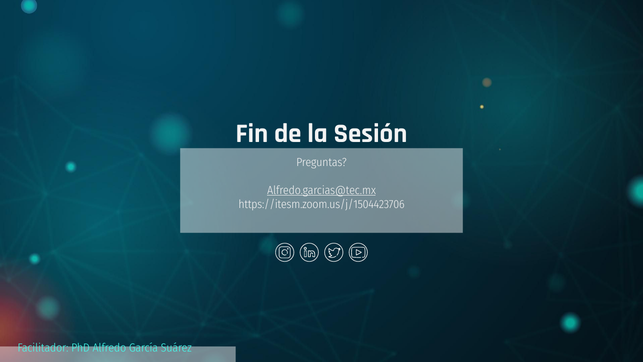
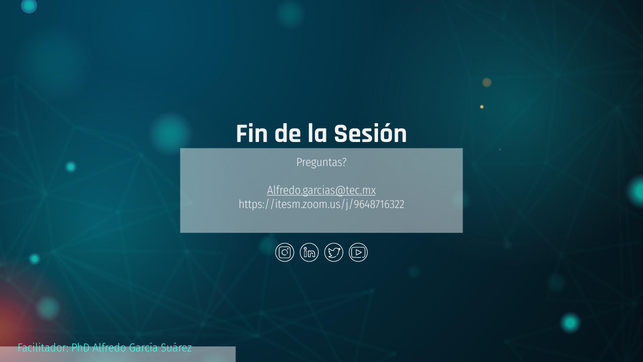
https://itesm.zoom.us/j/1504423706: https://itesm.zoom.us/j/1504423706 -> https://itesm.zoom.us/j/9648716322 (322, 204)
